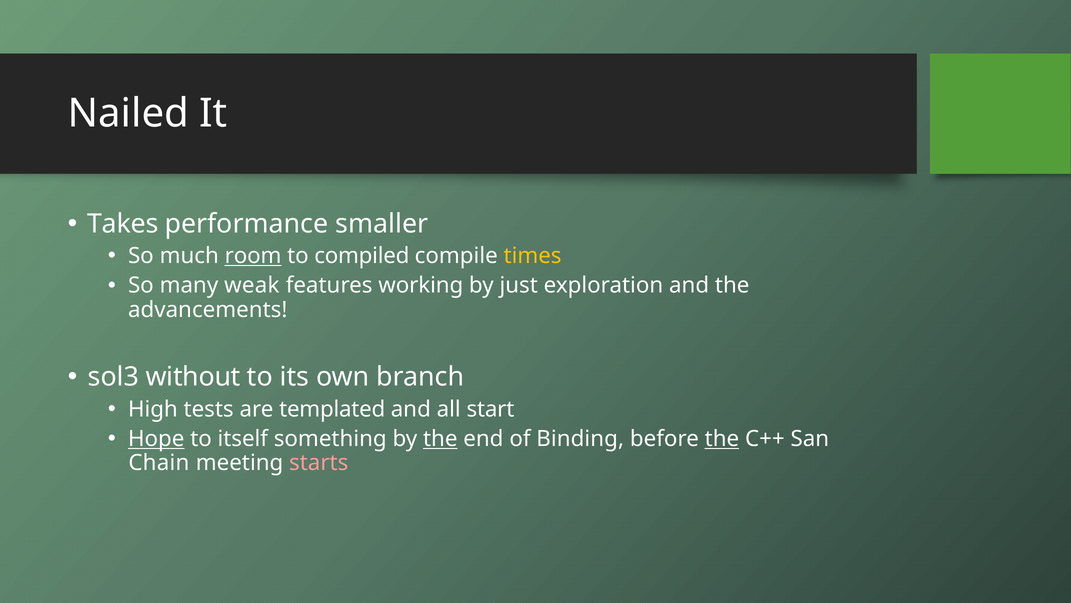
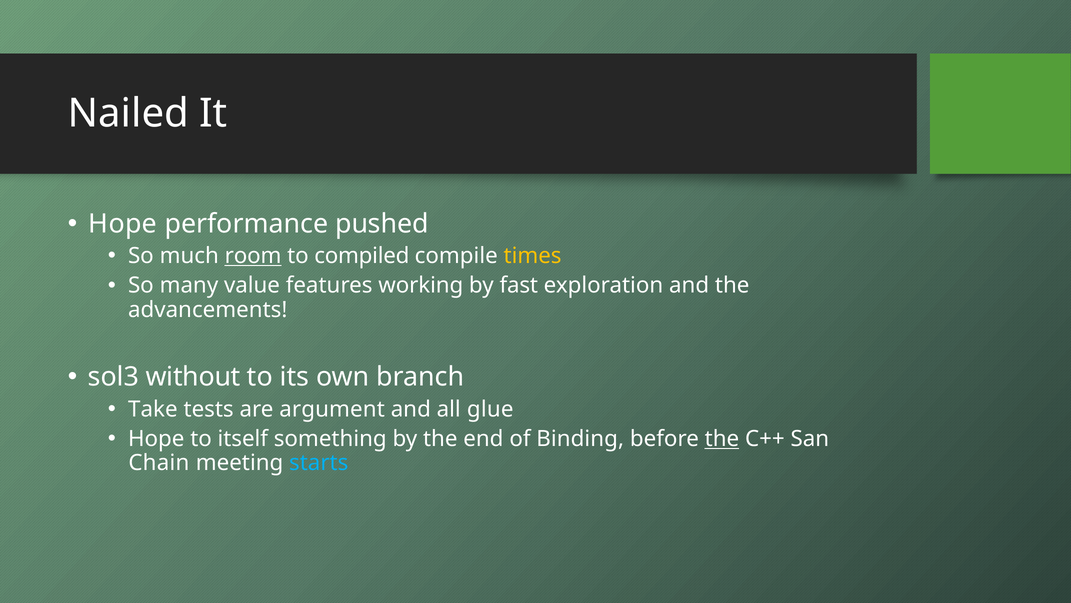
Takes: Takes -> Hope (123, 224)
smaller: smaller -> pushed (382, 224)
weak: weak -> value (252, 285)
just: just -> fast (519, 285)
High: High -> Take (153, 409)
templated: templated -> argument (332, 409)
start: start -> glue (490, 409)
Hope underline: present -> none (156, 438)
the underline: present -> none (440, 438)
starts colour: pink -> light blue (319, 463)
